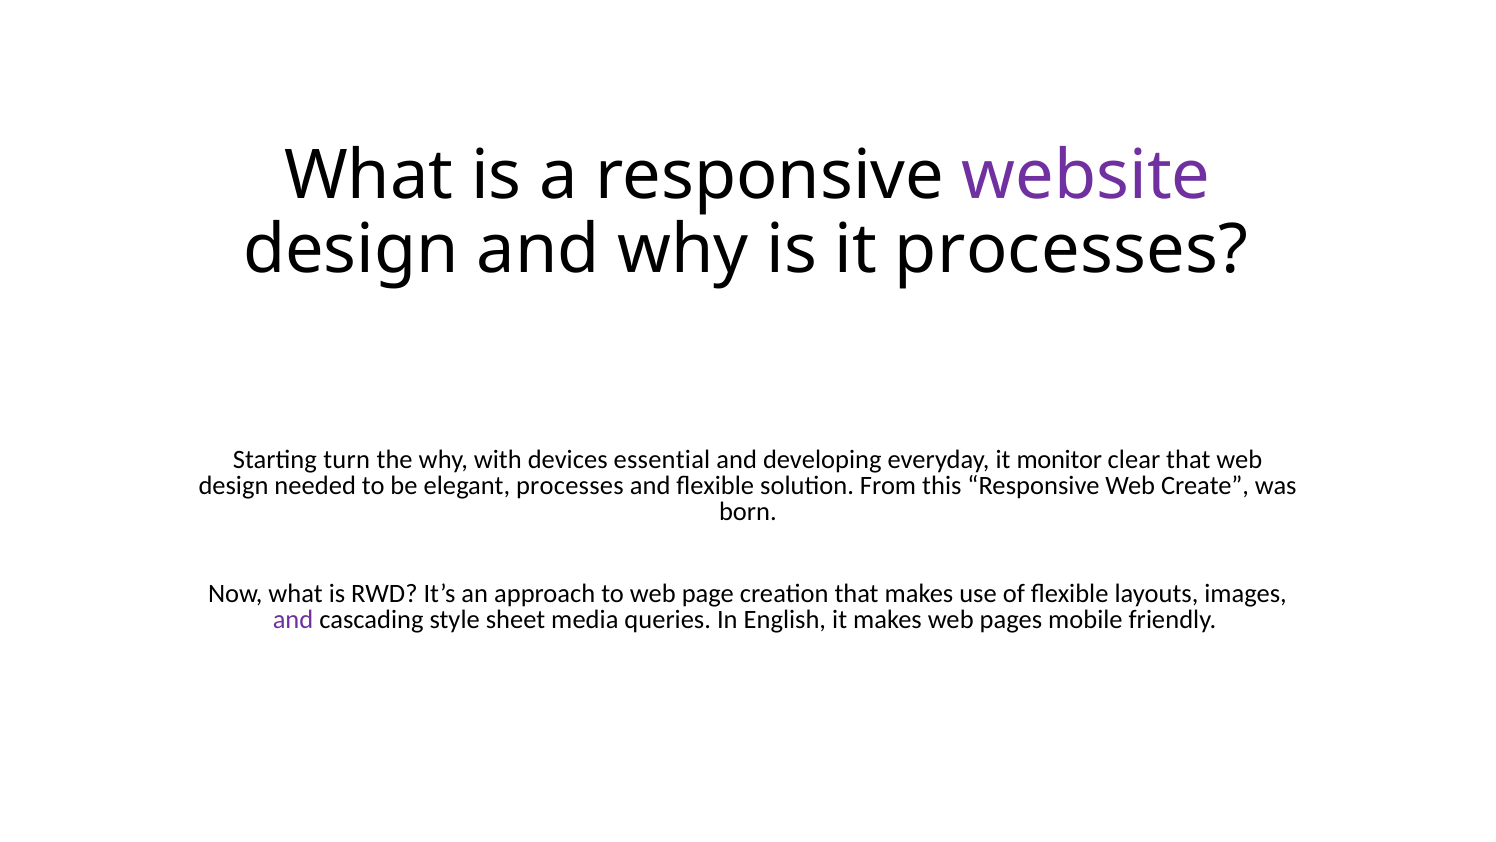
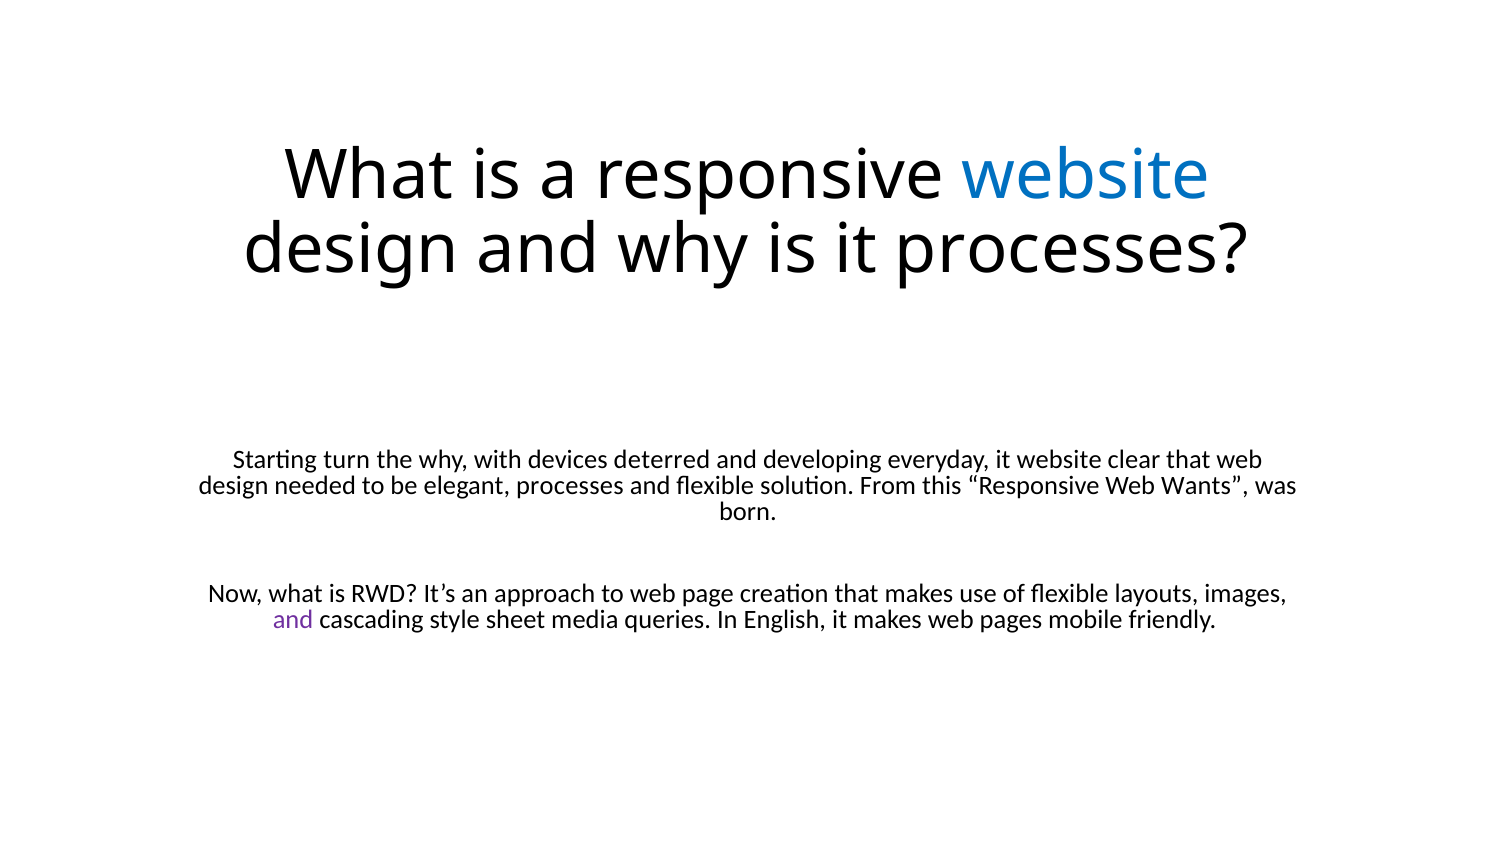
website colour: purple -> blue (1086, 176)
essential: essential -> deterred (662, 459)
it monitor: monitor -> website (1059, 459)
Create: Create -> Wants (1205, 485)
